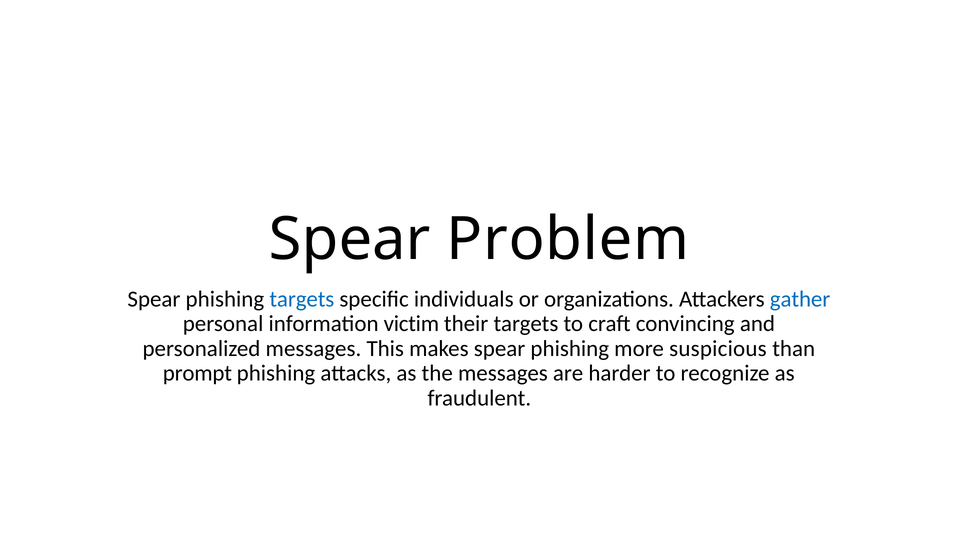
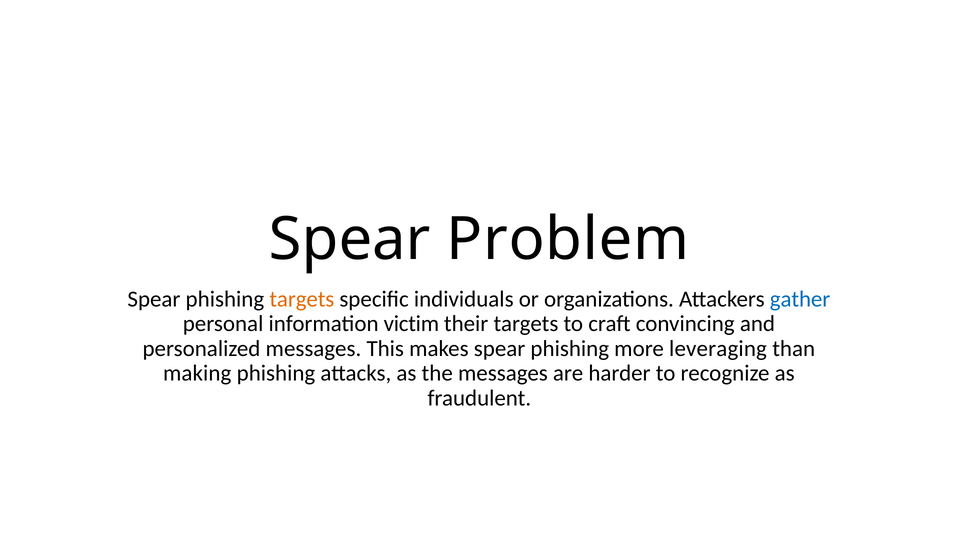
targets colour: blue -> orange (302, 299)
suspicious: suspicious -> leveraging (718, 349)
prompt: prompt -> making (197, 374)
